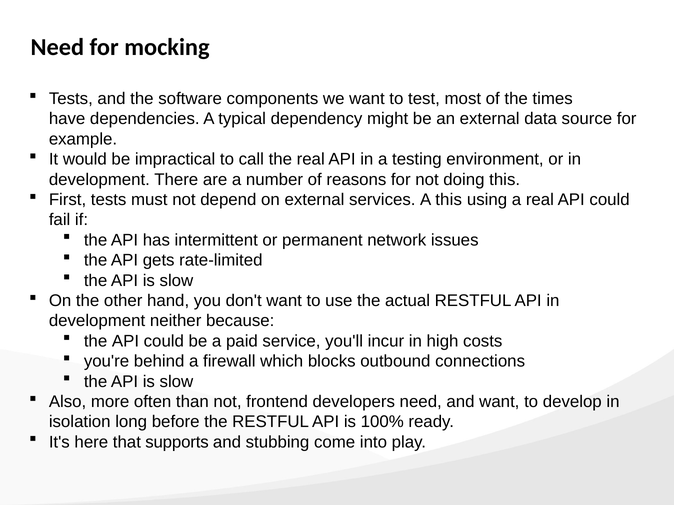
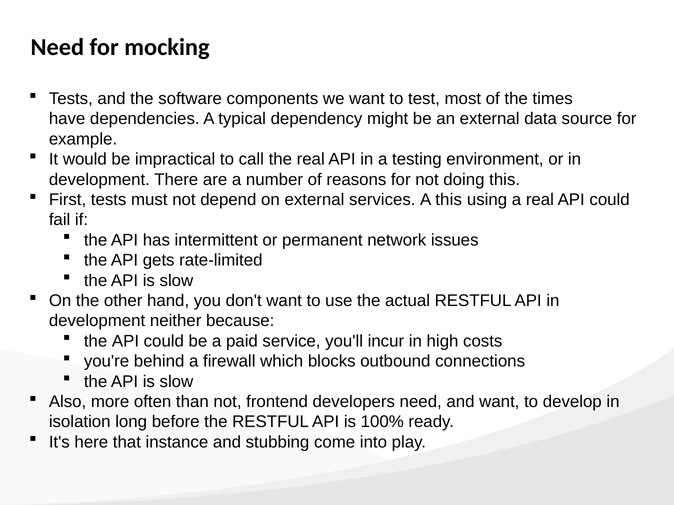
supports: supports -> instance (177, 443)
